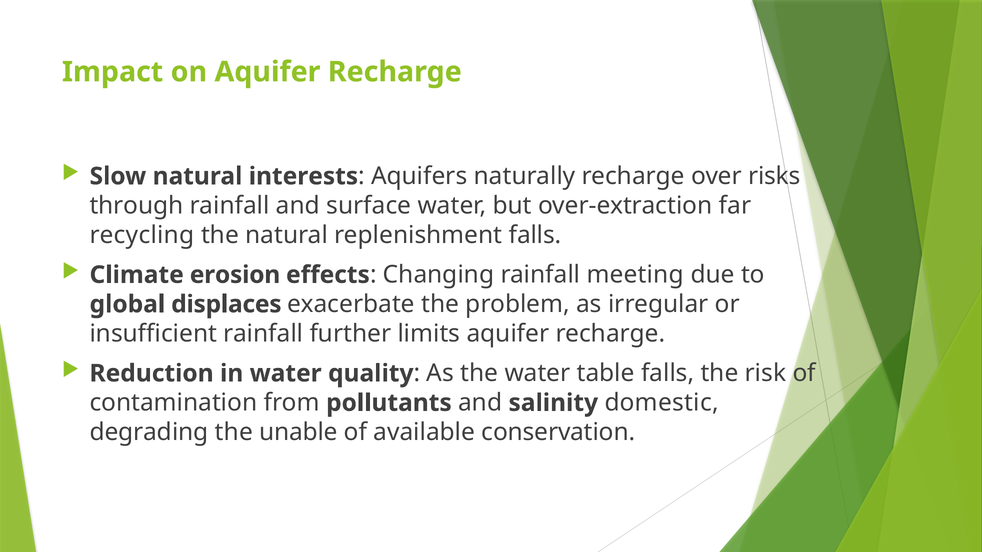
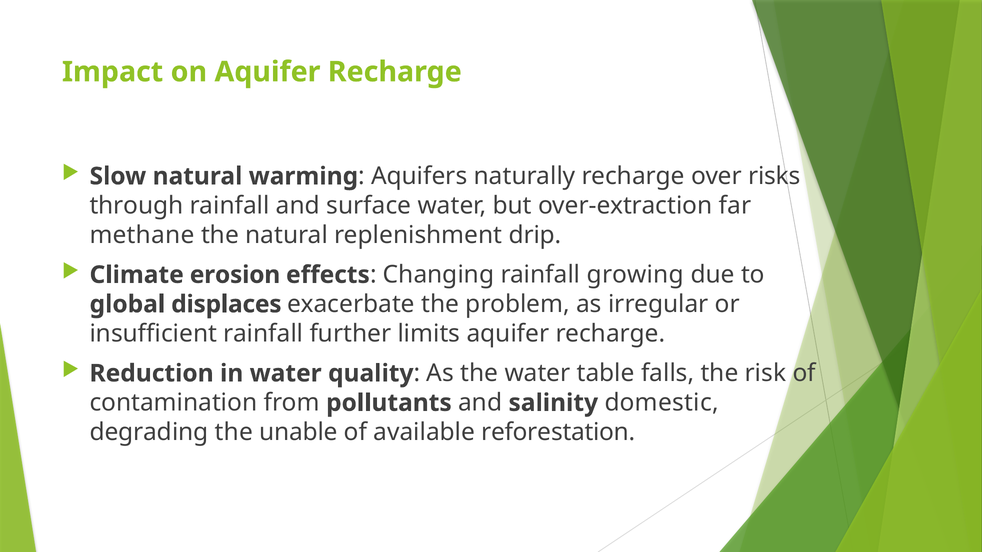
interests: interests -> warming (303, 176)
recycling: recycling -> methane (142, 235)
replenishment falls: falls -> drip (535, 235)
meeting: meeting -> growing (635, 275)
conservation: conservation -> reforestation (558, 433)
